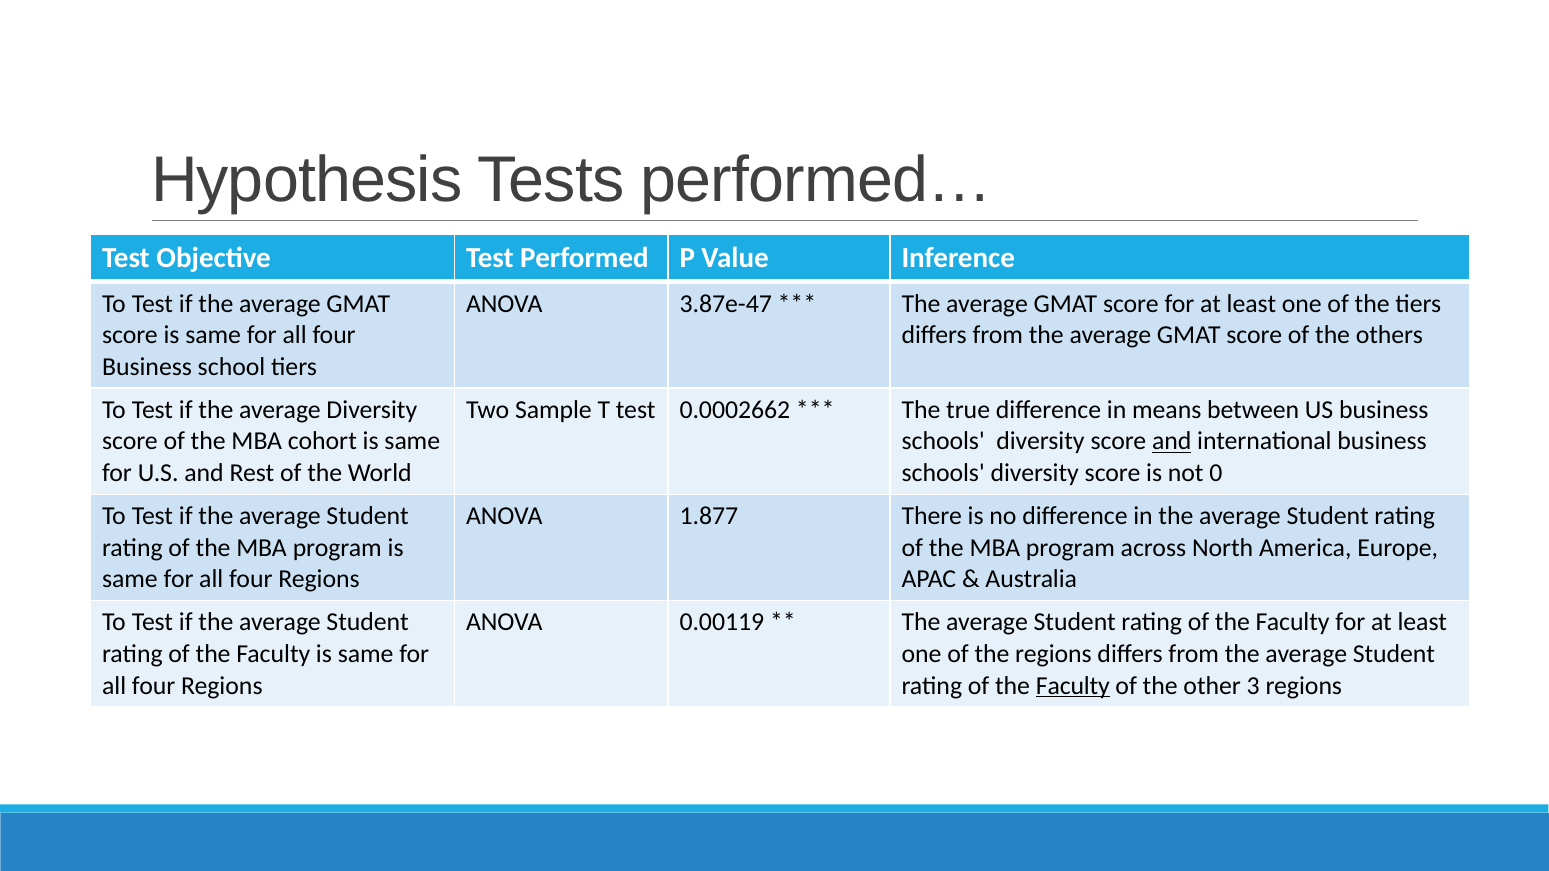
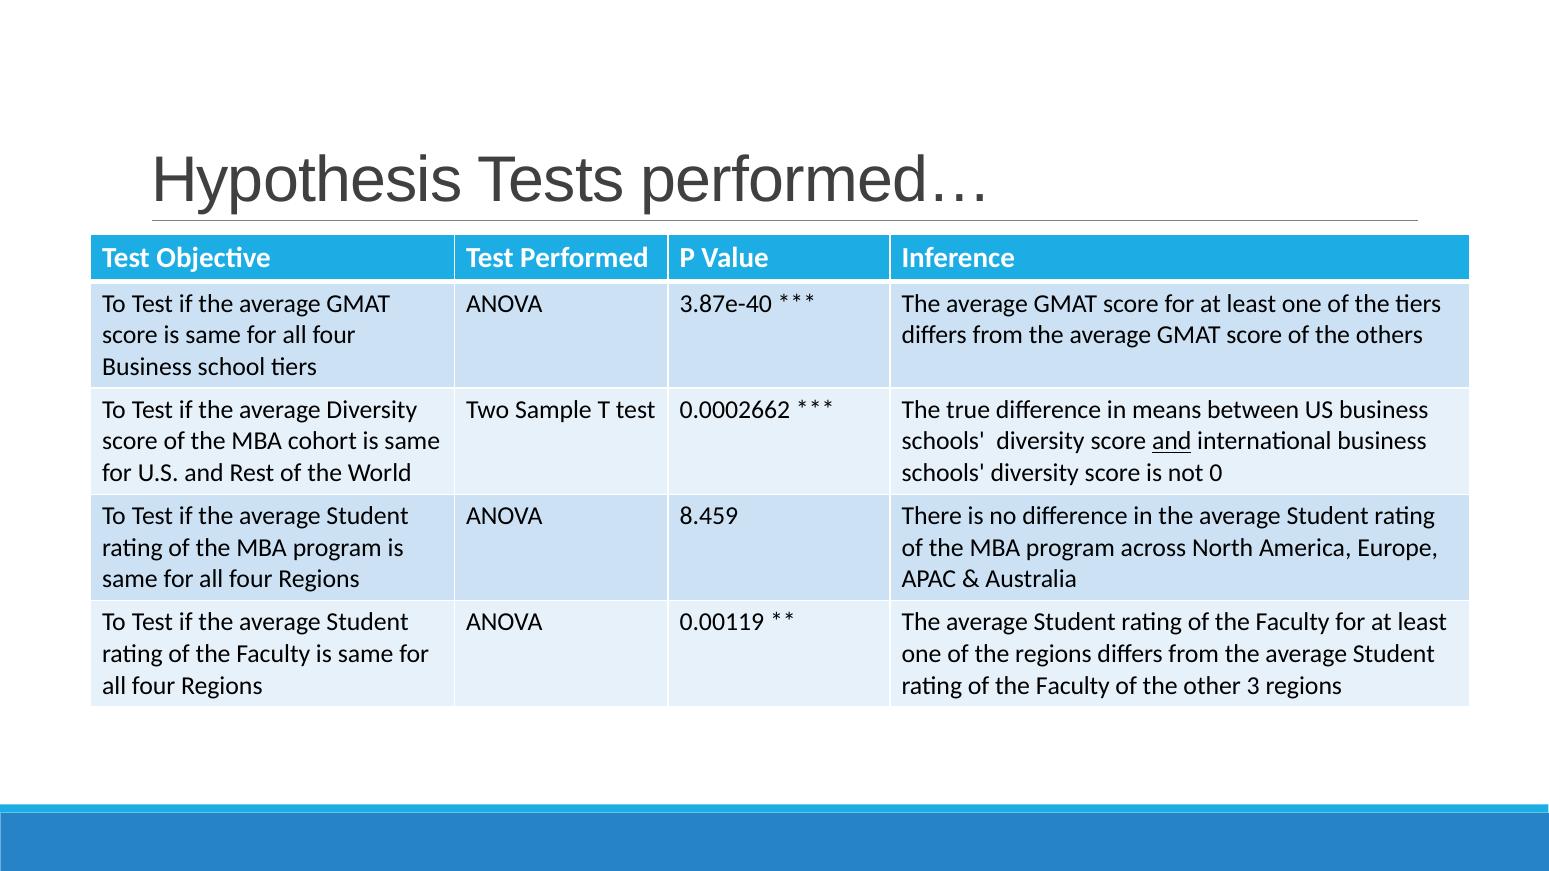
3.87e-47: 3.87e-47 -> 3.87e-40 (726, 304)
1.877: 1.877 -> 8.459 (709, 516)
Faculty underline: present -> none (1073, 686)
